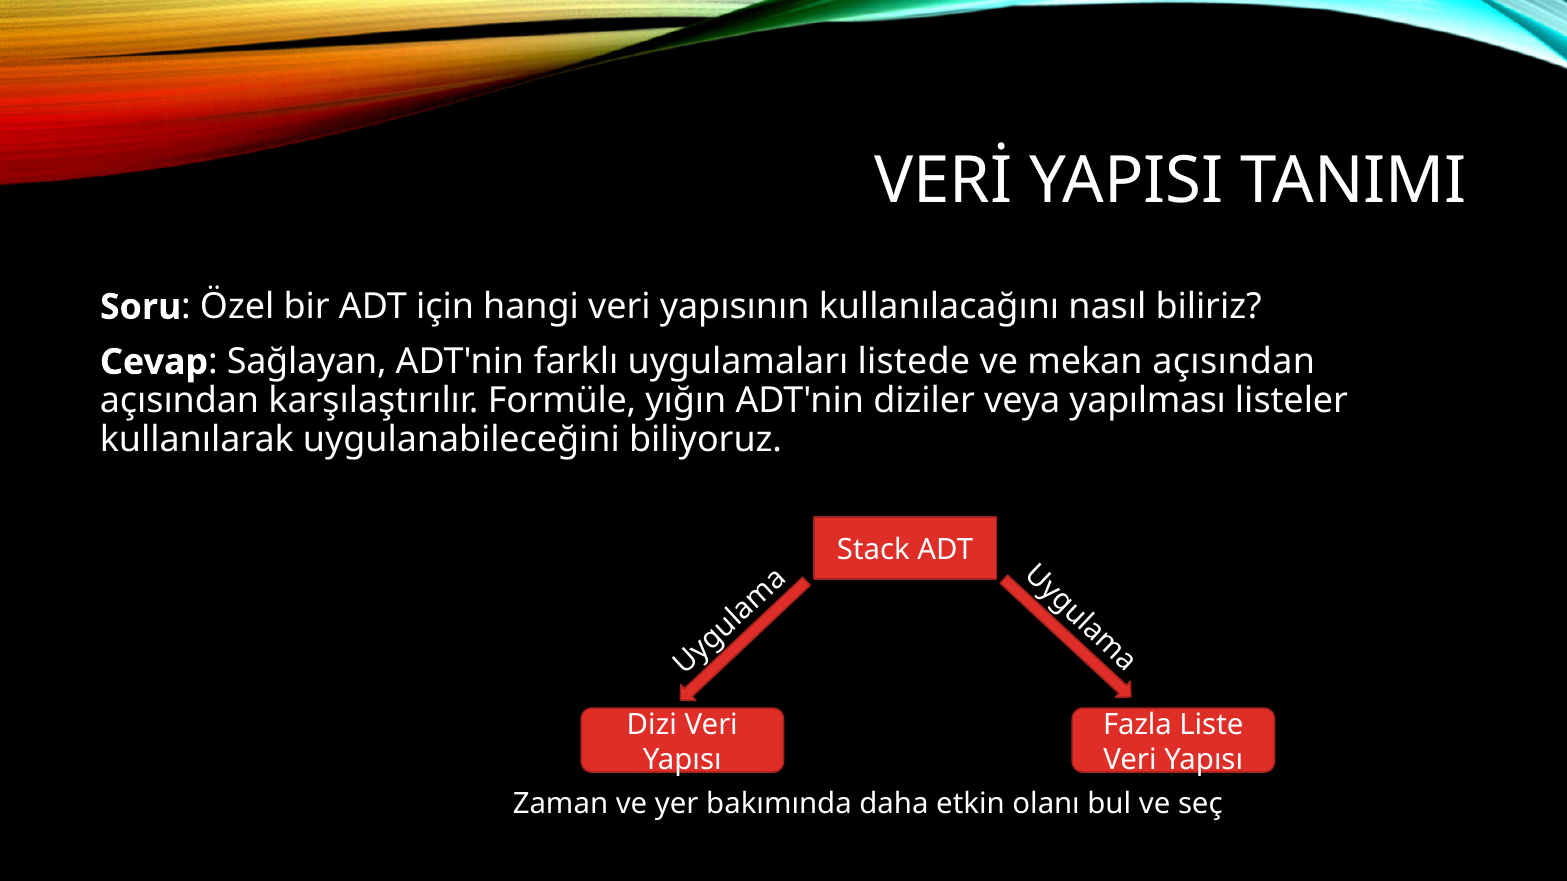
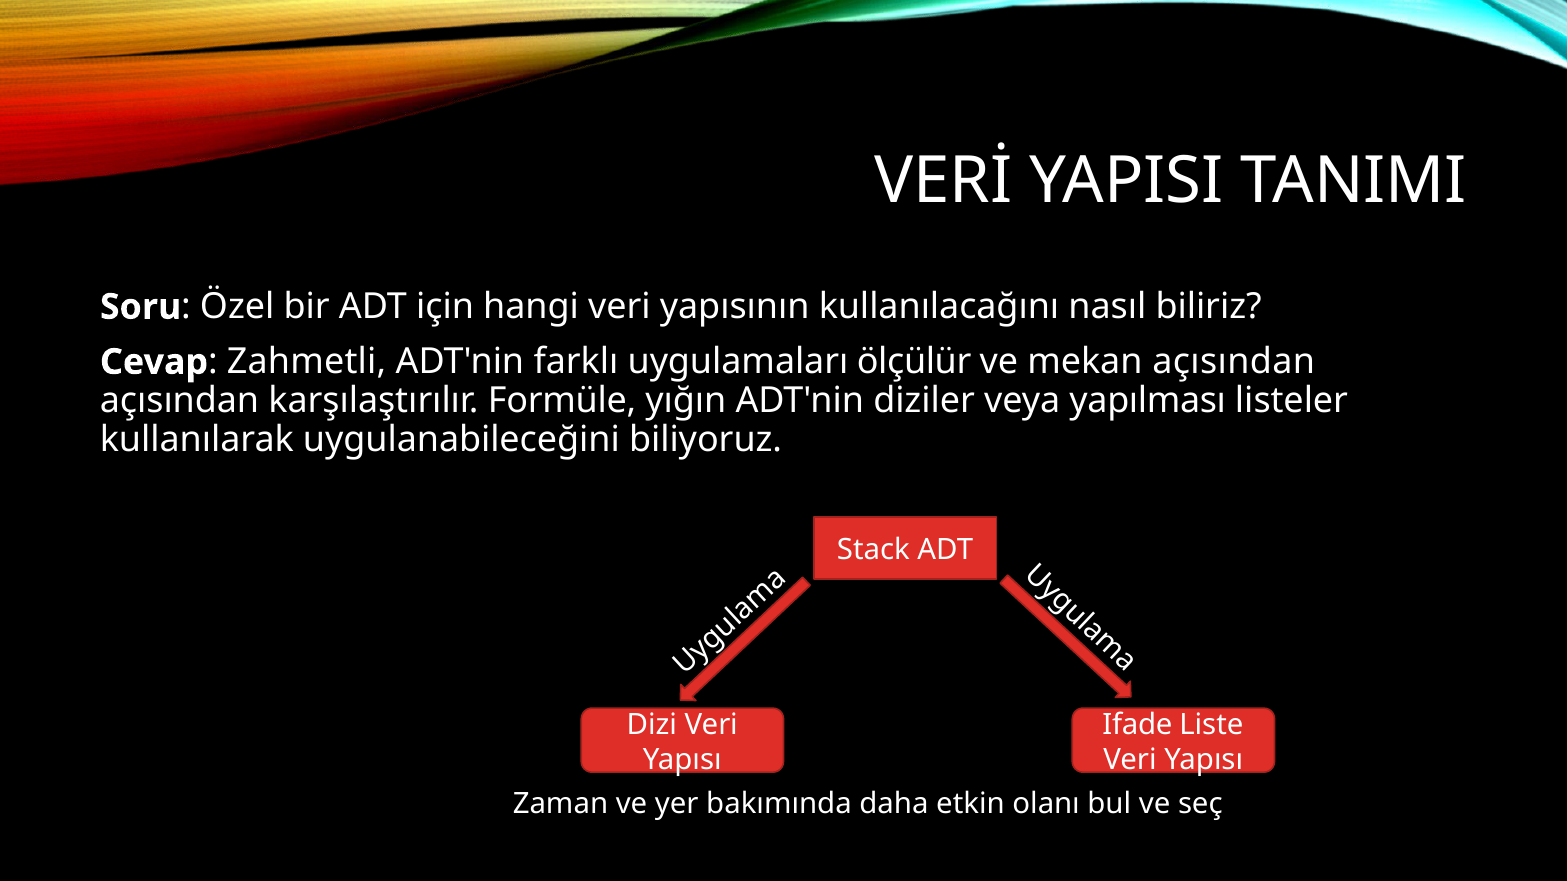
Sağlayan: Sağlayan -> Zahmetli (307, 362)
listede: listede -> ölçülür (914, 362)
Fazla: Fazla -> Ifade (1137, 725)
